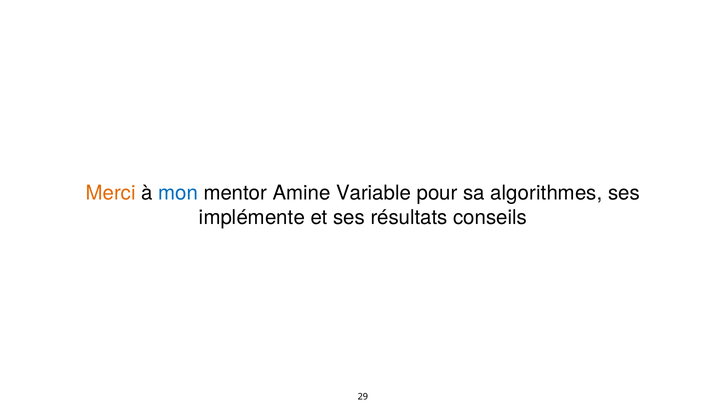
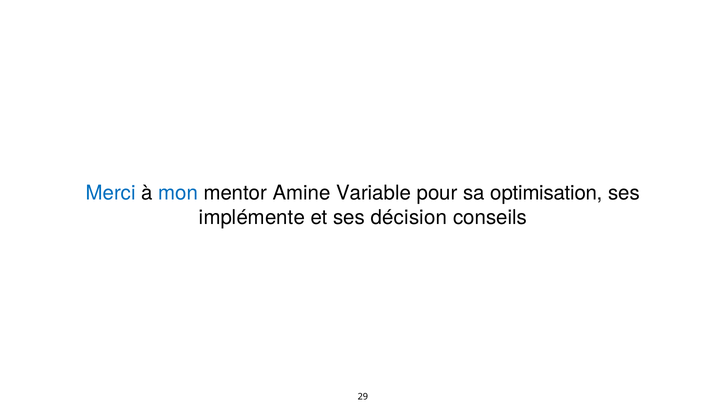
Merci colour: orange -> blue (111, 193)
algorithmes: algorithmes -> optimisation (547, 193)
résultats: résultats -> décision (409, 218)
